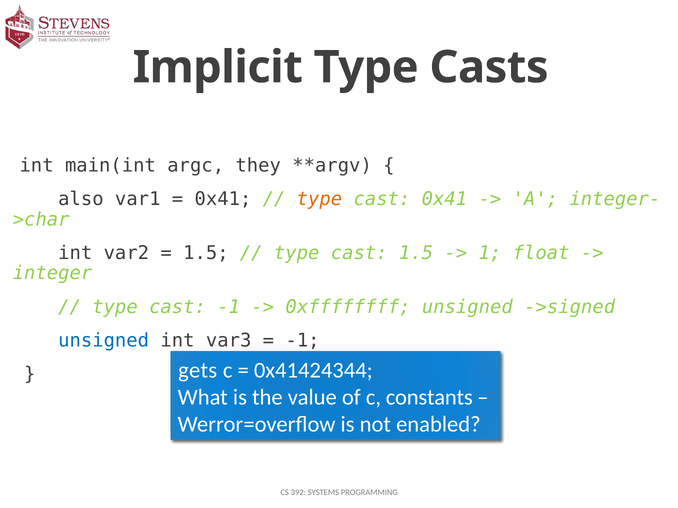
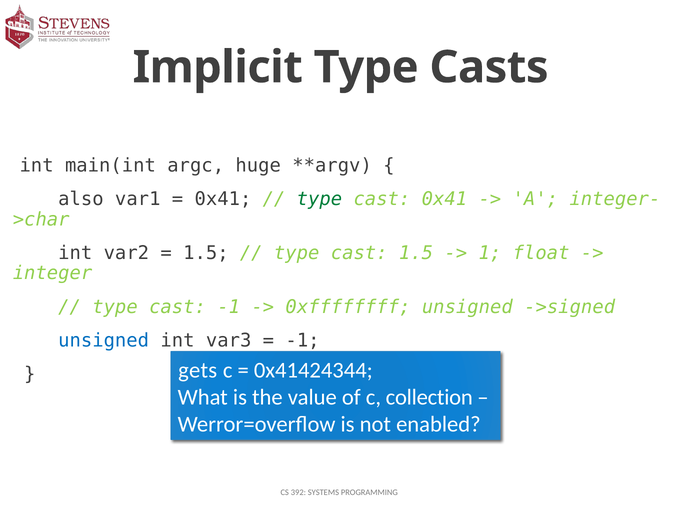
they: they -> huge (258, 166)
type colour: orange -> green (319, 199)
constants: constants -> collection (429, 398)
